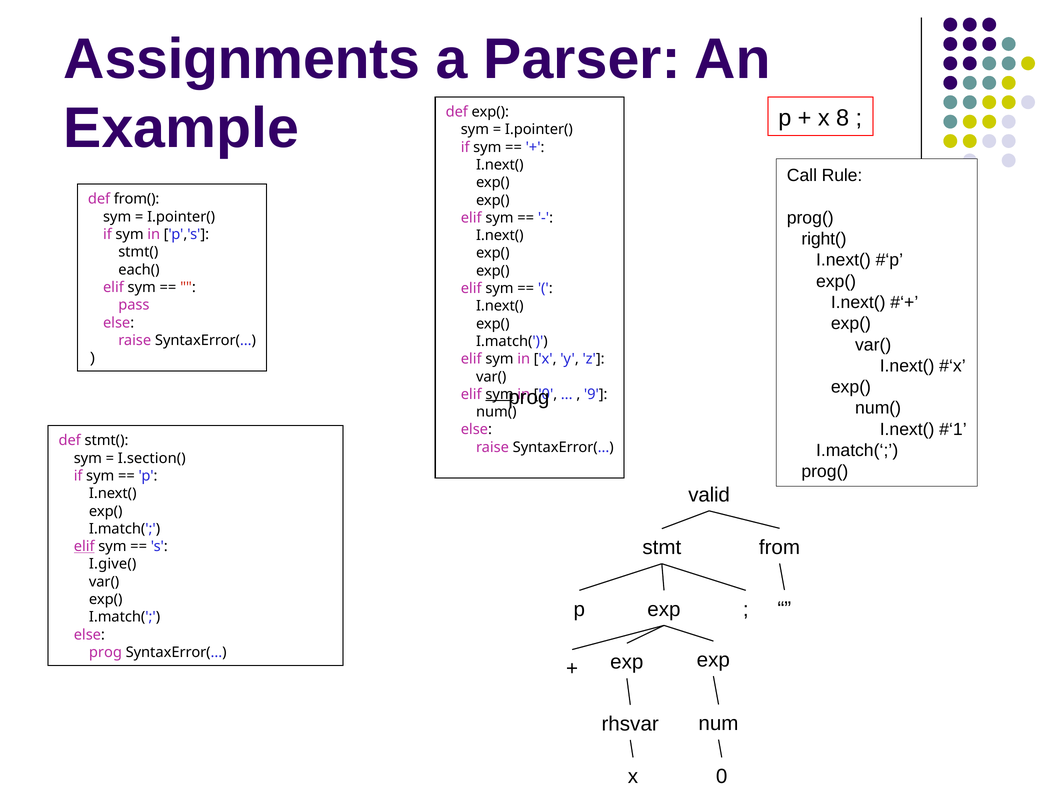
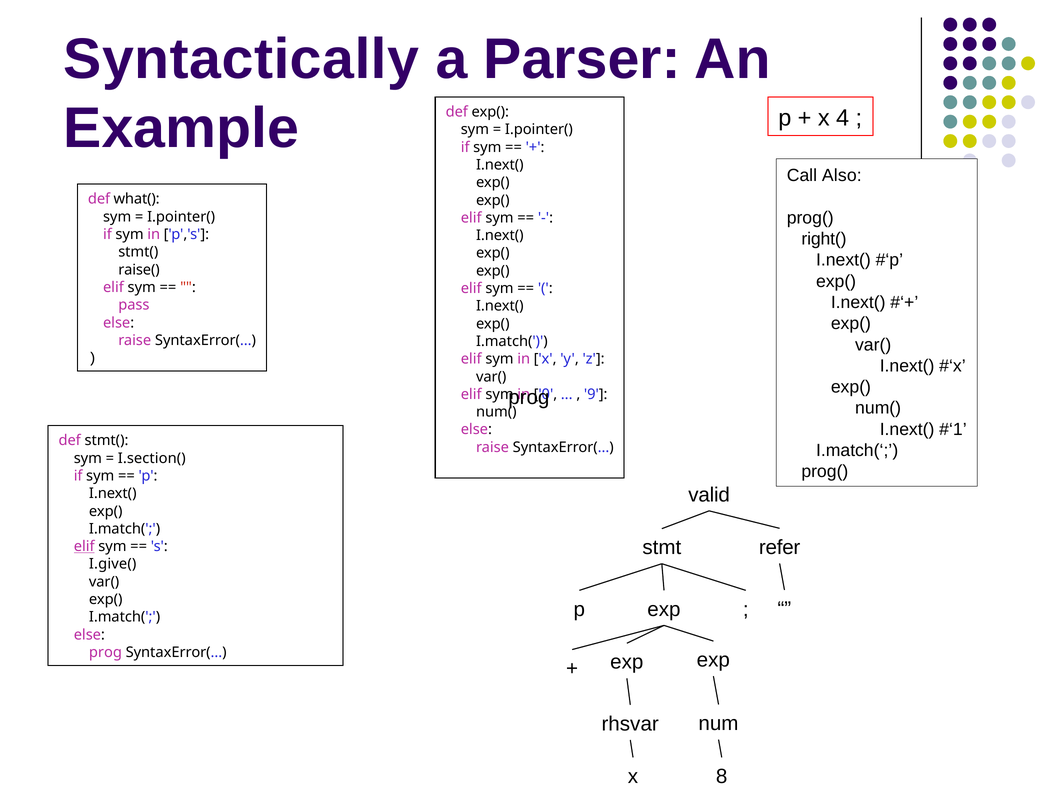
Assignments: Assignments -> Syntactically (241, 60)
8: 8 -> 4 (843, 118)
Rule: Rule -> Also (842, 176)
from(: from( -> what( (137, 199)
each(: each( -> raise( (139, 270)
sym underline: present -> none (500, 395)
from: from -> refer (780, 548)
x 0: 0 -> 8 (722, 777)
